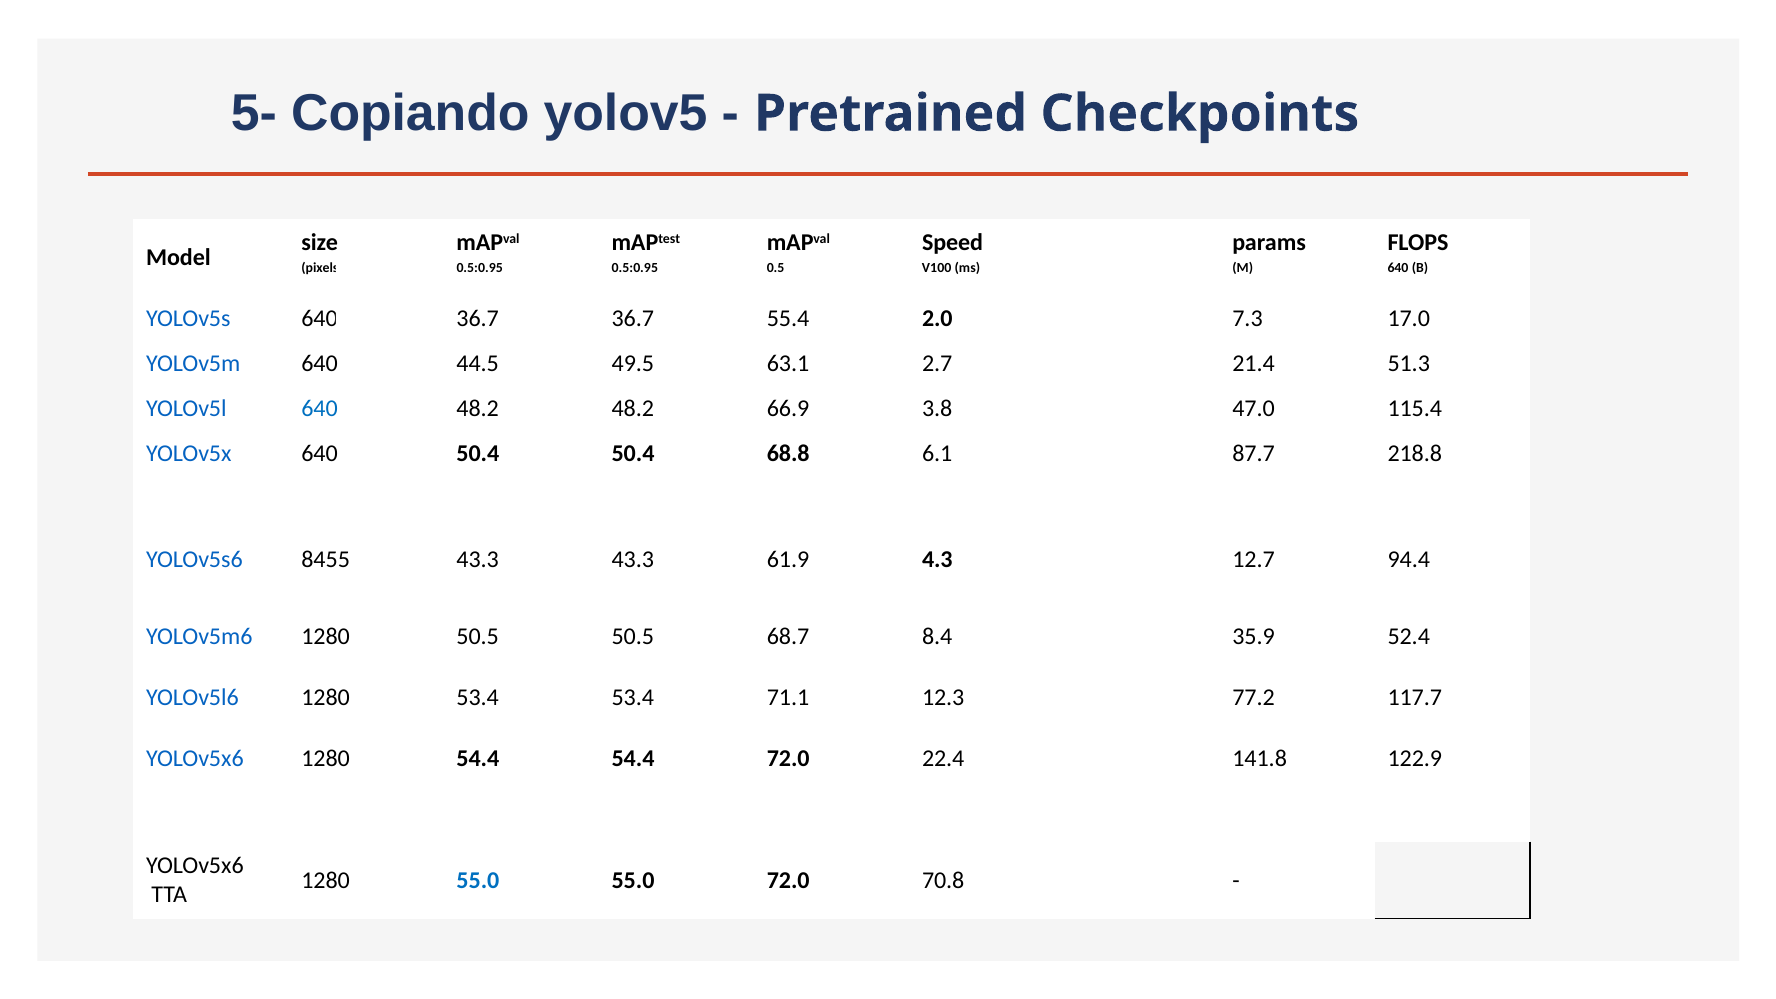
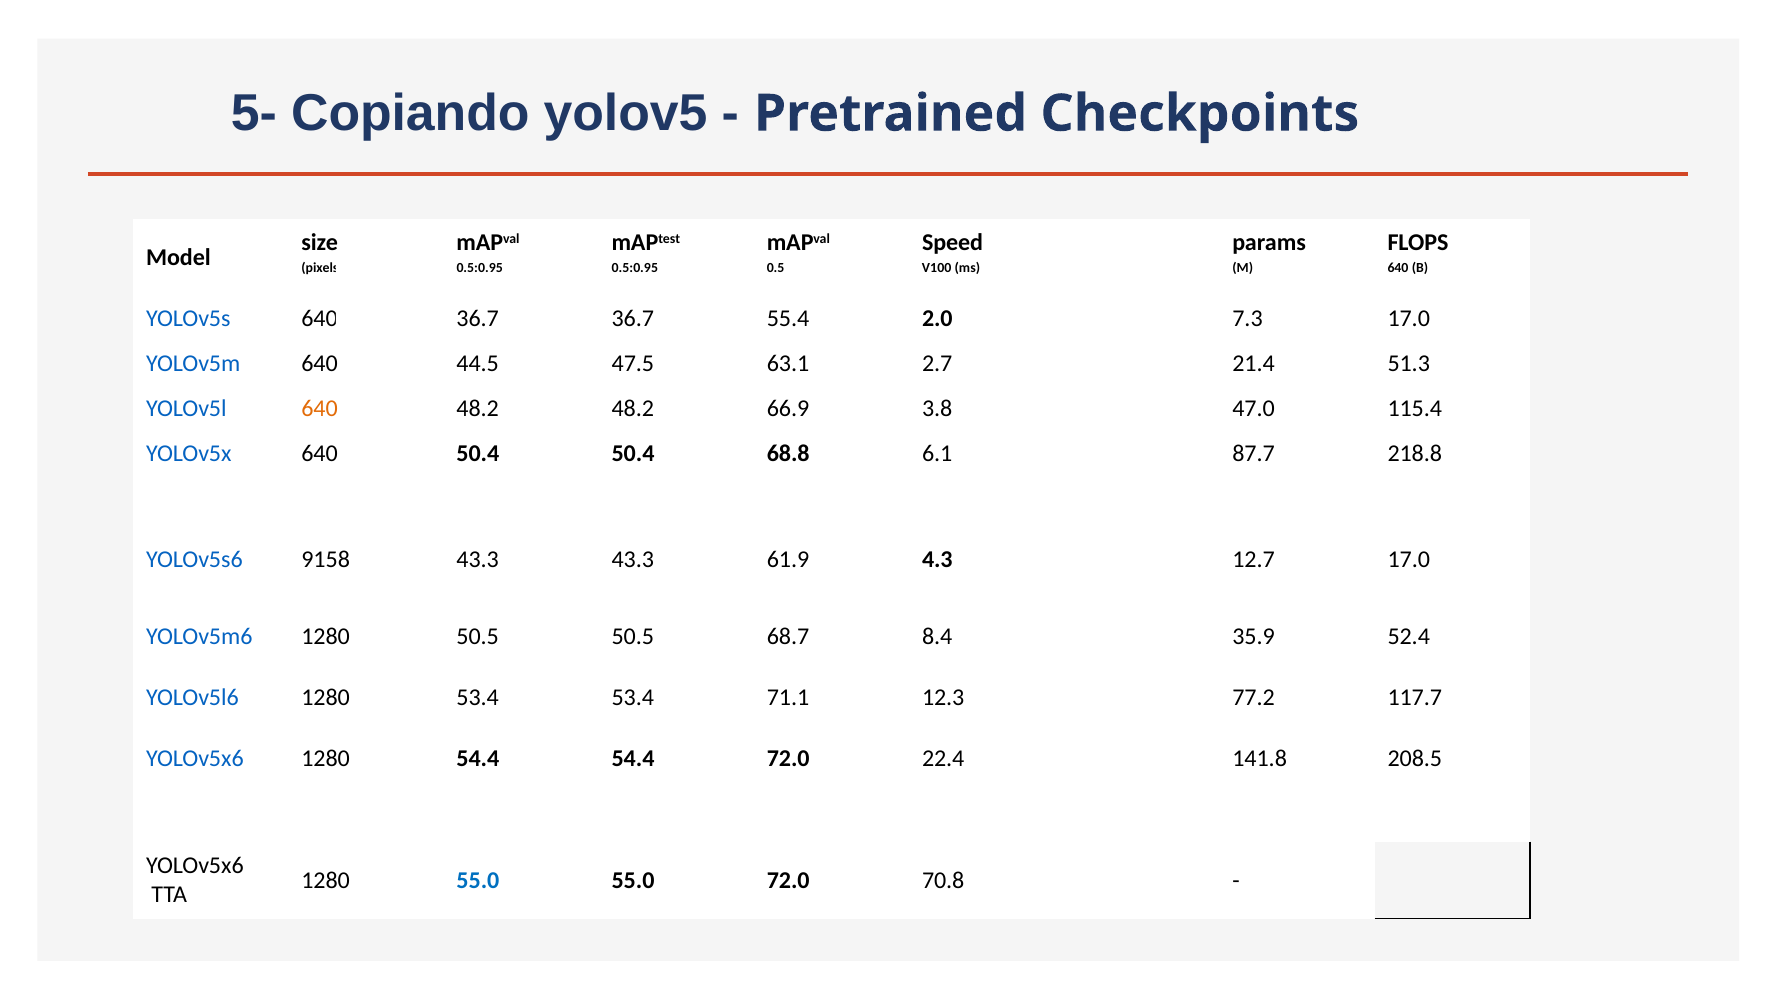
49.5: 49.5 -> 47.5 (633, 364)
640 colour: blue -> orange (320, 409)
8455: 8455 -> 9158 (326, 560)
12.7 94.4: 94.4 -> 17.0 (1409, 560)
122.9: 122.9 -> 208.5 (1415, 758)
